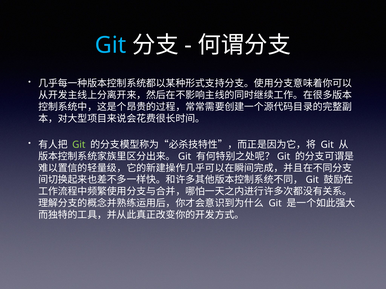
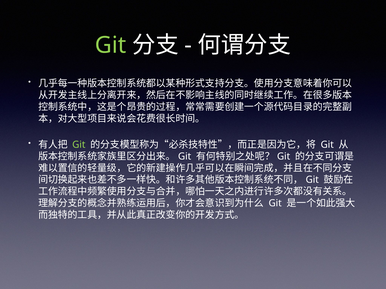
Git colour: light blue -> light green (111, 45)
